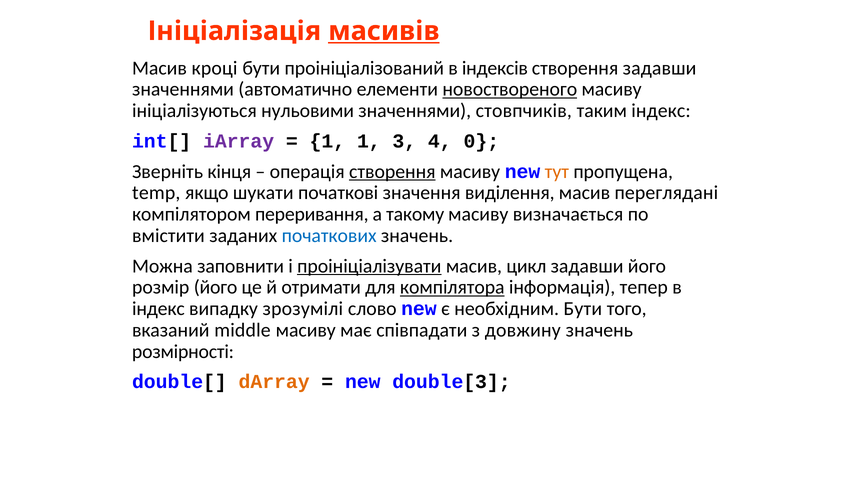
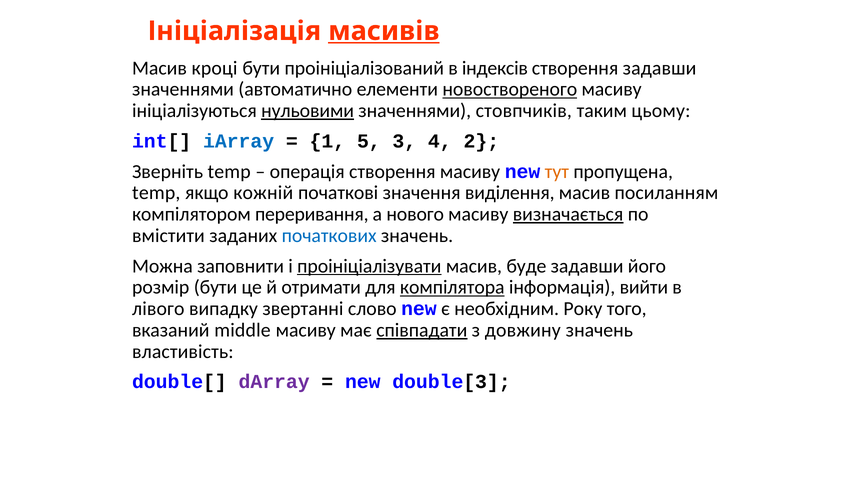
нульовими underline: none -> present (308, 111)
таким індекс: індекс -> цьому (661, 111)
iArray colour: purple -> blue (239, 141)
1 1: 1 -> 5 (369, 141)
0: 0 -> 2 (481, 141)
Зверніть кінця: кінця -> temp (229, 171)
створення underline: present -> none (392, 171)
шукати: шукати -> кожній (263, 193)
переглядані: переглядані -> посиланням (666, 193)
такому: такому -> нового (415, 214)
визначається underline: none -> present (568, 214)
цикл: цикл -> буде (526, 266)
розмір його: його -> бути (216, 287)
тепер: тепер -> вийти (644, 287)
індекс: індекс -> лівого (158, 308)
зрозумілі: зрозумілі -> звертанні (303, 308)
необхідним Бути: Бути -> Року (583, 308)
співпадати underline: none -> present (422, 330)
розмірності: розмірності -> властивість (183, 351)
dArray colour: orange -> purple (274, 382)
